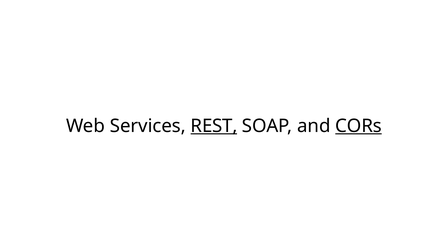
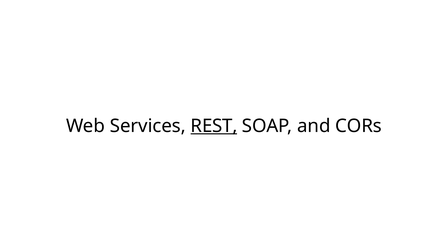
CORs underline: present -> none (359, 126)
